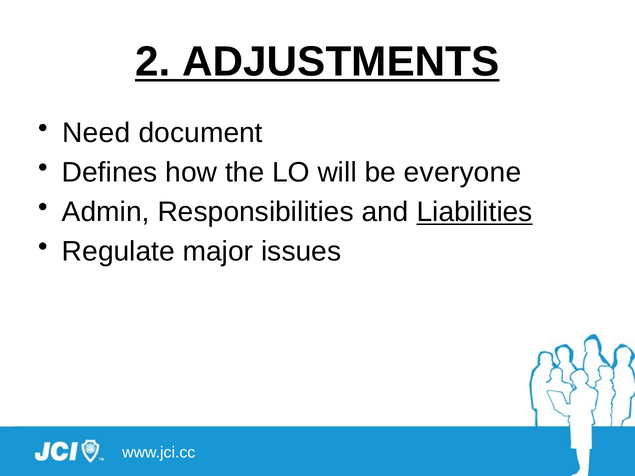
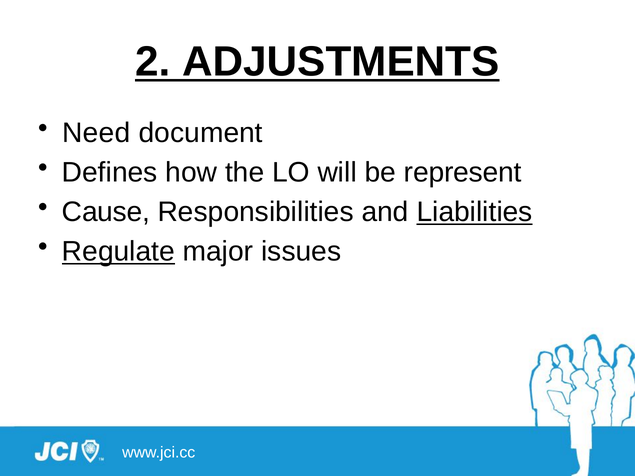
everyone: everyone -> represent (463, 173)
Admin: Admin -> Cause (106, 212)
Regulate underline: none -> present (118, 252)
